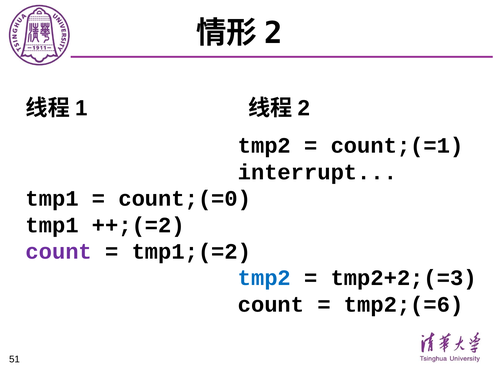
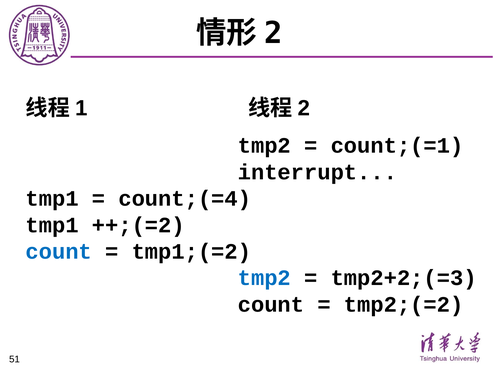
count;(=0: count;(=0 -> count;(=4 (185, 199)
count colour: purple -> blue (59, 252)
tmp2;(=6: tmp2;(=6 -> tmp2;(=2 (404, 305)
